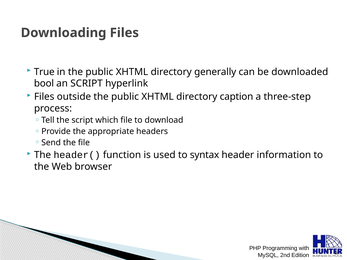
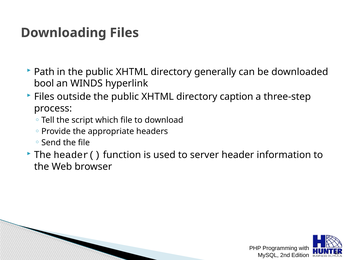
True: True -> Path (44, 72)
an SCRIPT: SCRIPT -> WINDS (87, 84)
syntax: syntax -> server (204, 155)
